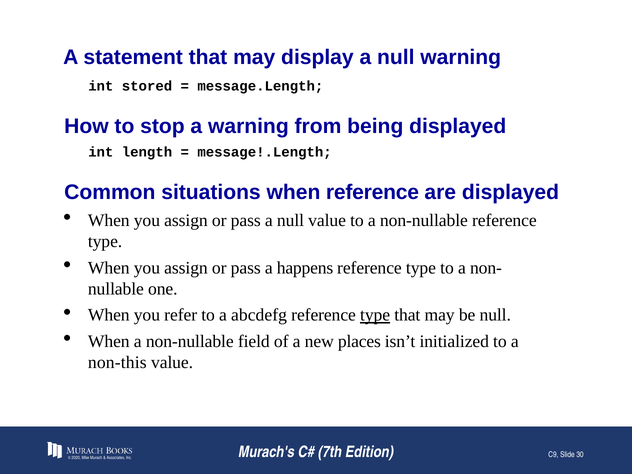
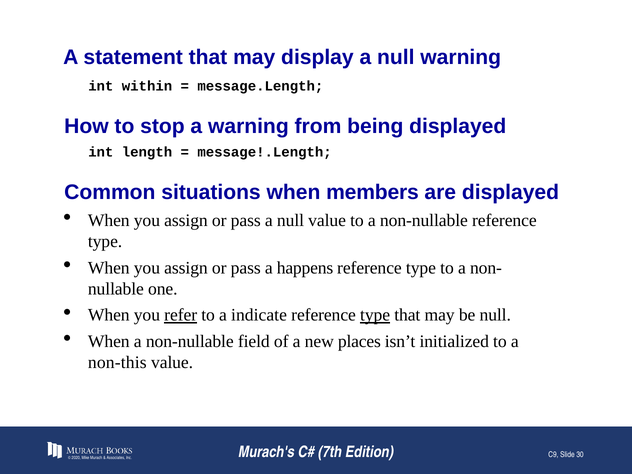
stored: stored -> within (147, 86)
when reference: reference -> members (372, 192)
refer underline: none -> present (181, 315)
abcdefg: abcdefg -> indicate (259, 315)
